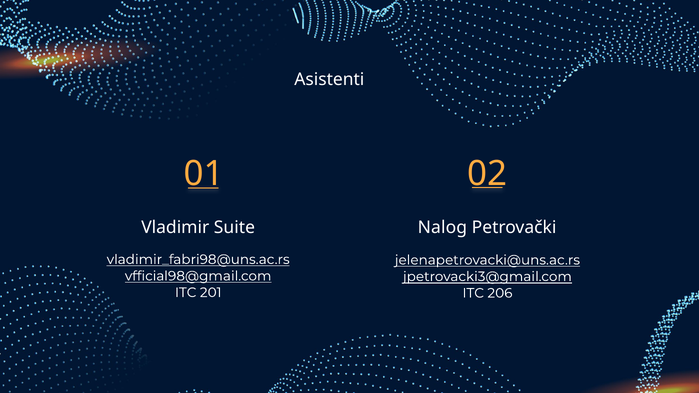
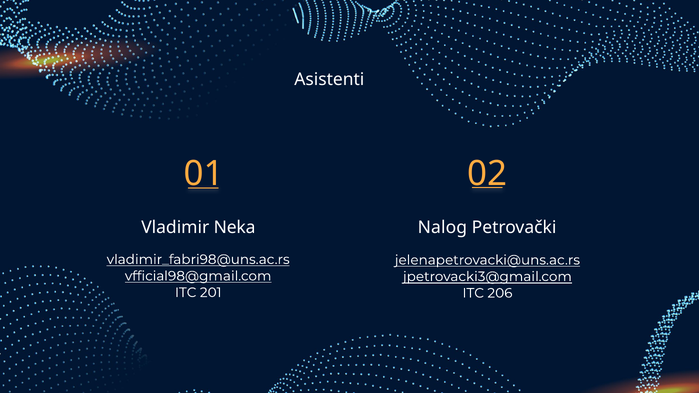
Suite: Suite -> Neka (235, 228)
